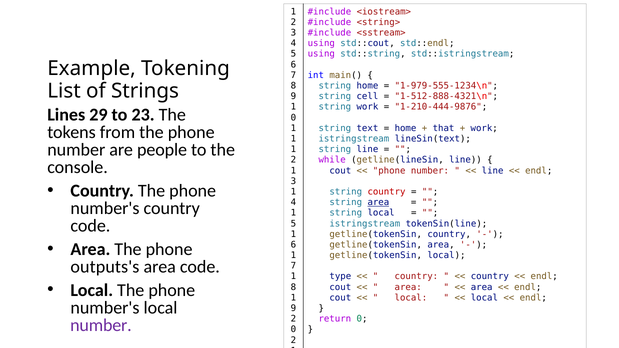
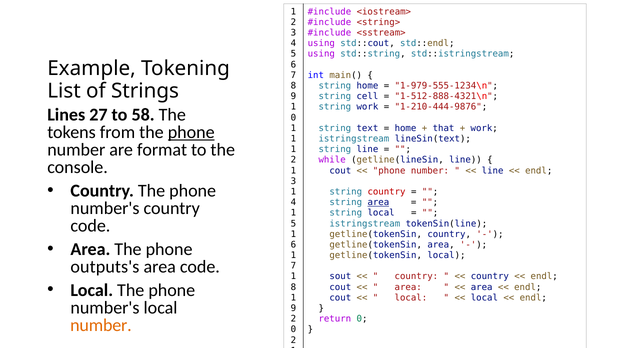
29: 29 -> 27 (98, 115)
23: 23 -> 58 (143, 115)
phone underline: none -> present (191, 132)
people: people -> format (162, 150)
type: type -> sout (340, 277)
number colour: purple -> orange (101, 325)
